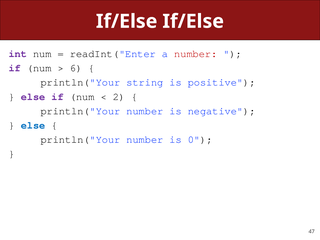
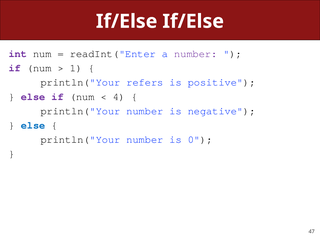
number colour: red -> purple (196, 54)
6: 6 -> 1 (76, 68)
string: string -> refers (145, 82)
2: 2 -> 4 (119, 97)
